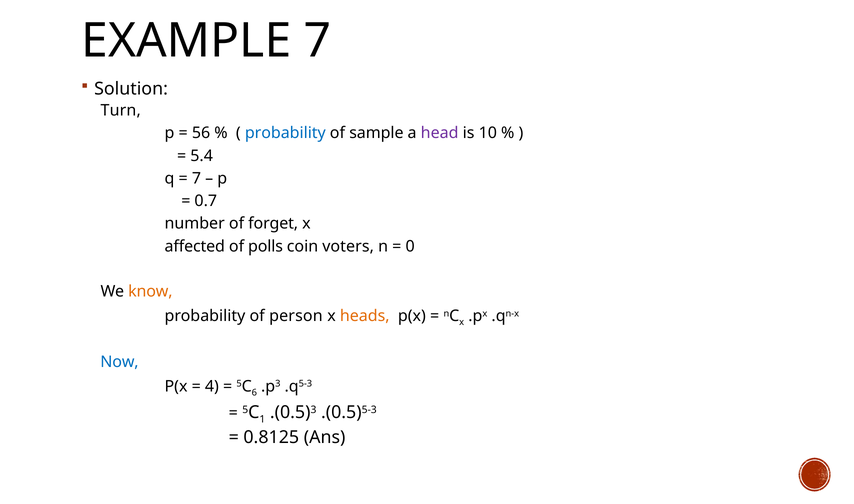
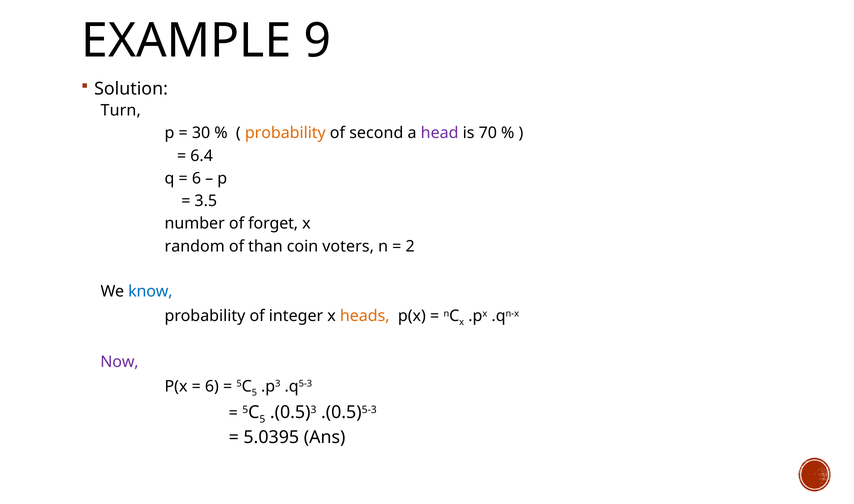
EXAMPLE 7: 7 -> 9 (317, 41)
56: 56 -> 30 (201, 133)
probability colour: blue -> orange (285, 133)
sample: sample -> second (376, 133)
10: 10 -> 70 (488, 133)
5.4: 5.4 -> 6.4 (202, 156)
7: 7 -> 6 (196, 178)
0.7: 0.7 -> 3.5 (206, 201)
affected: affected -> random (195, 246)
polls: polls -> than (265, 246)
0: 0 -> 2 (410, 246)
know colour: orange -> blue (150, 292)
person: person -> integer (296, 316)
Now colour: blue -> purple (119, 362)
4: 4 -> 6 (212, 387)
6: 6 -> 5 (254, 393)
1: 1 -> 5 (262, 420)
0.8125: 0.8125 -> 5.0395 (271, 438)
